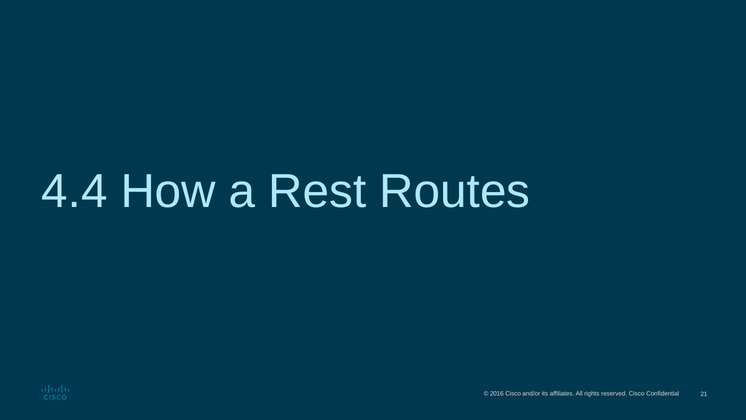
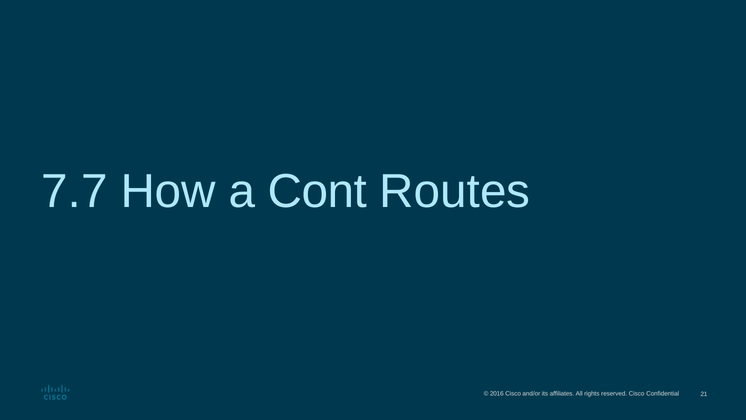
4.4: 4.4 -> 7.7 (74, 192)
Rest: Rest -> Cont (318, 192)
